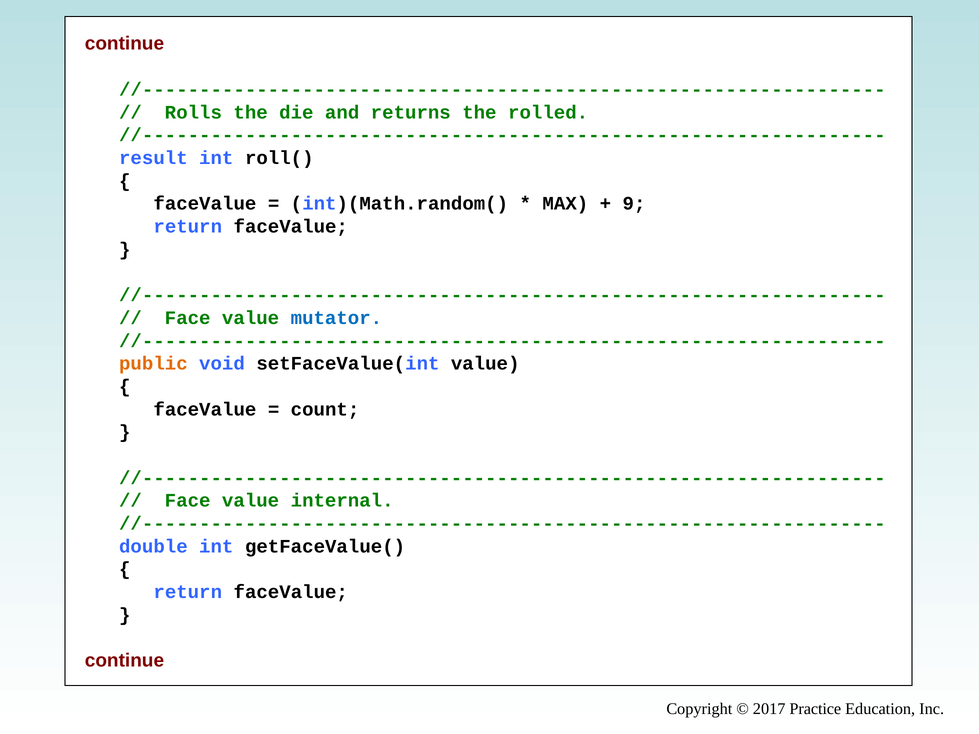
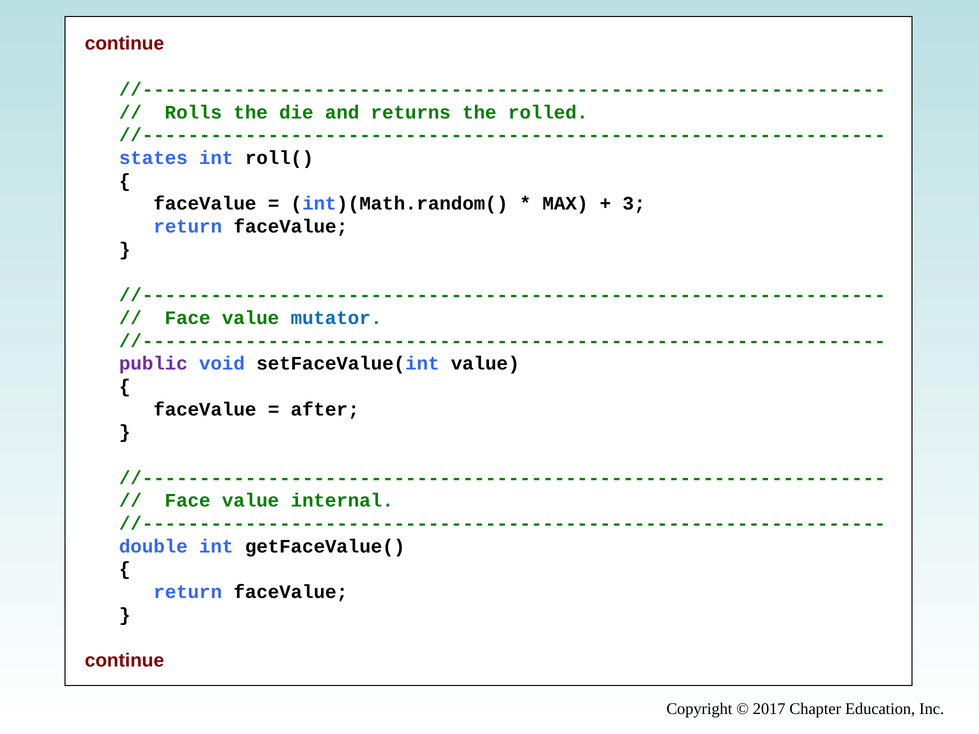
result: result -> states (153, 158)
9: 9 -> 3 (634, 204)
public colour: orange -> purple (153, 364)
count: count -> after (325, 409)
Practice: Practice -> Chapter (815, 709)
